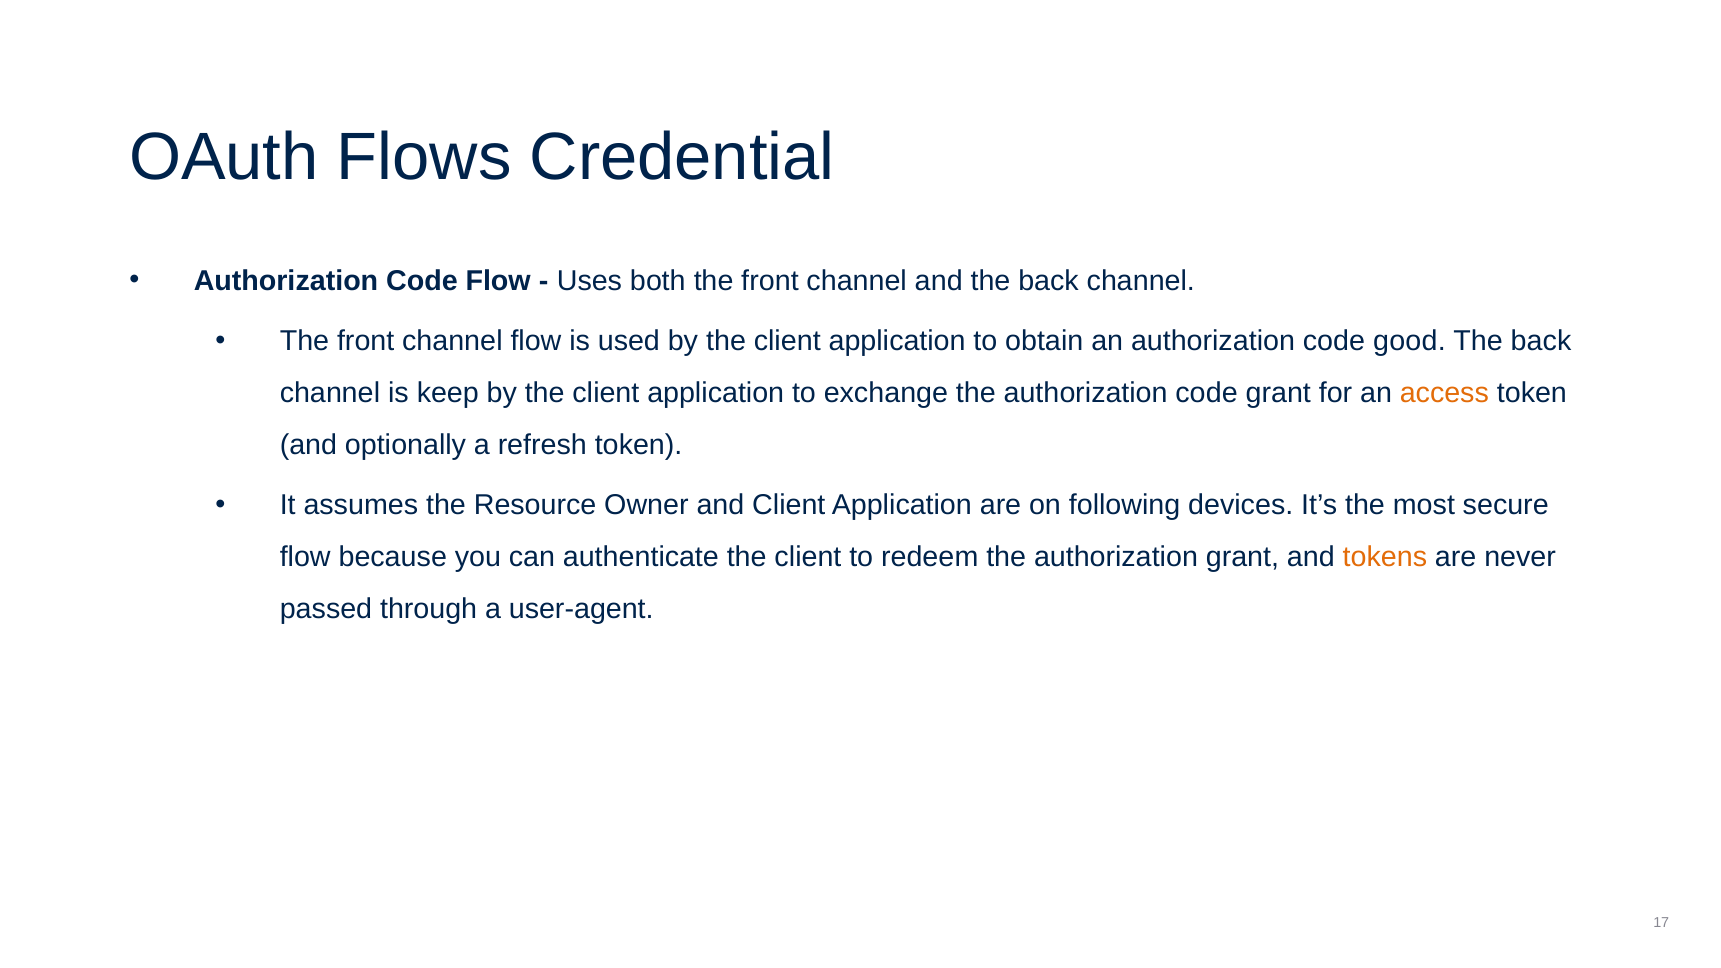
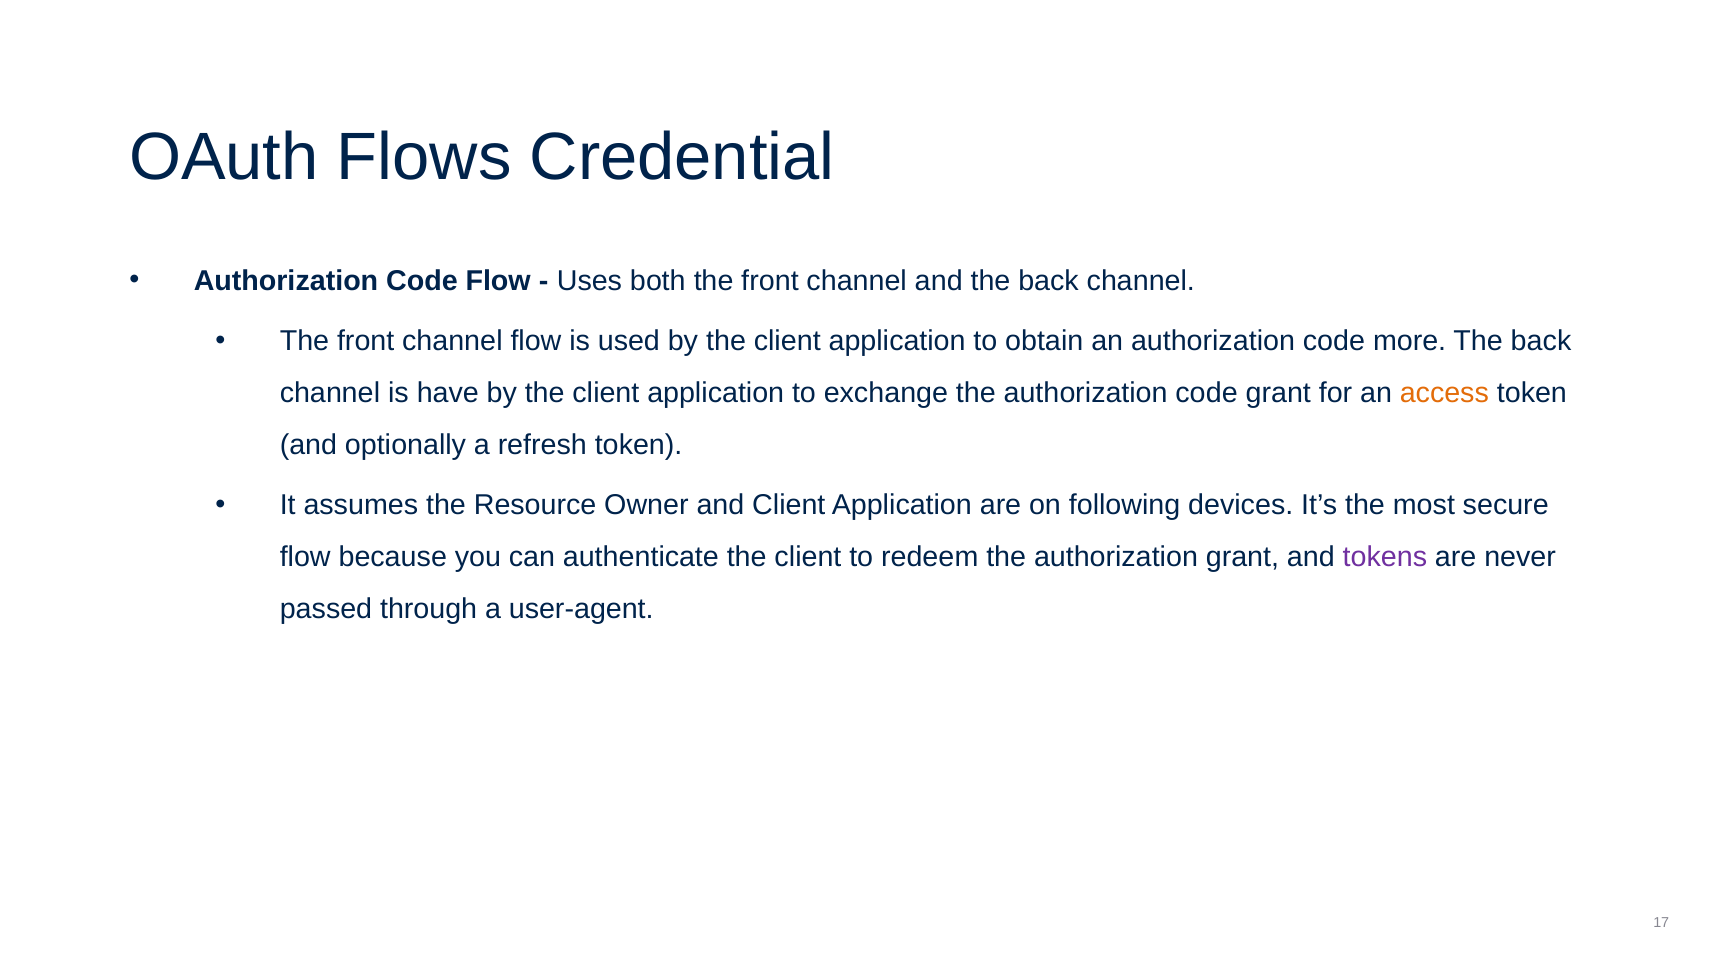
good: good -> more (1410, 342)
keep: keep -> have (448, 393)
tokens colour: orange -> purple (1385, 557)
